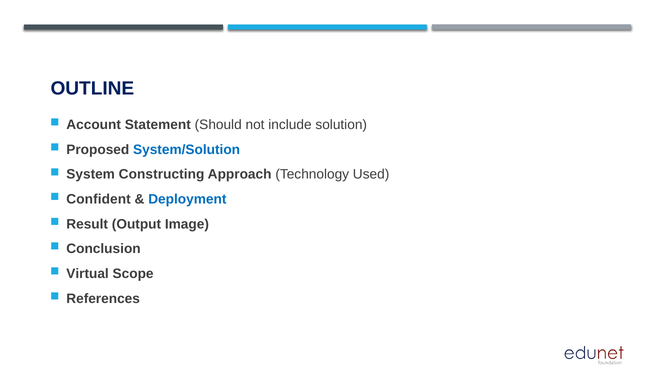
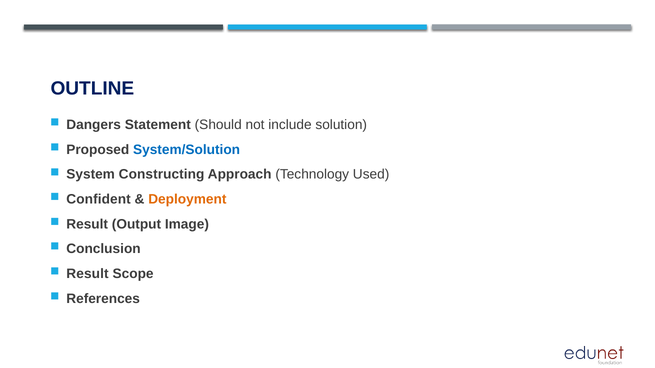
Account: Account -> Dangers (94, 125)
Deployment colour: blue -> orange (187, 200)
Virtual: Virtual -> Result (87, 274)
